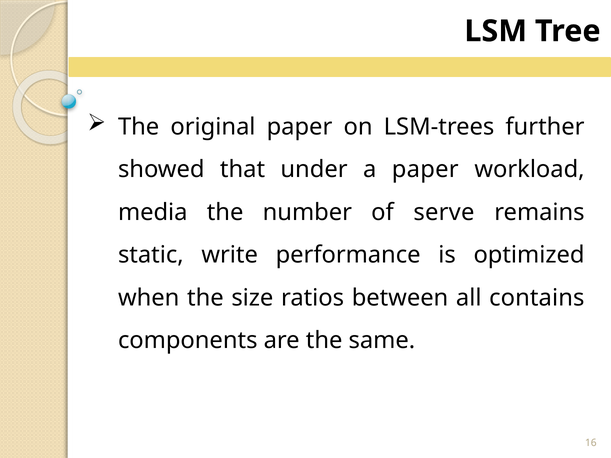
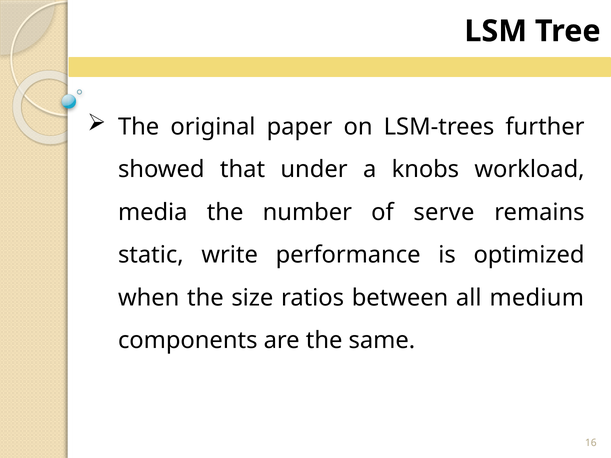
a paper: paper -> knobs (425, 170)
contains: contains -> medium (537, 298)
